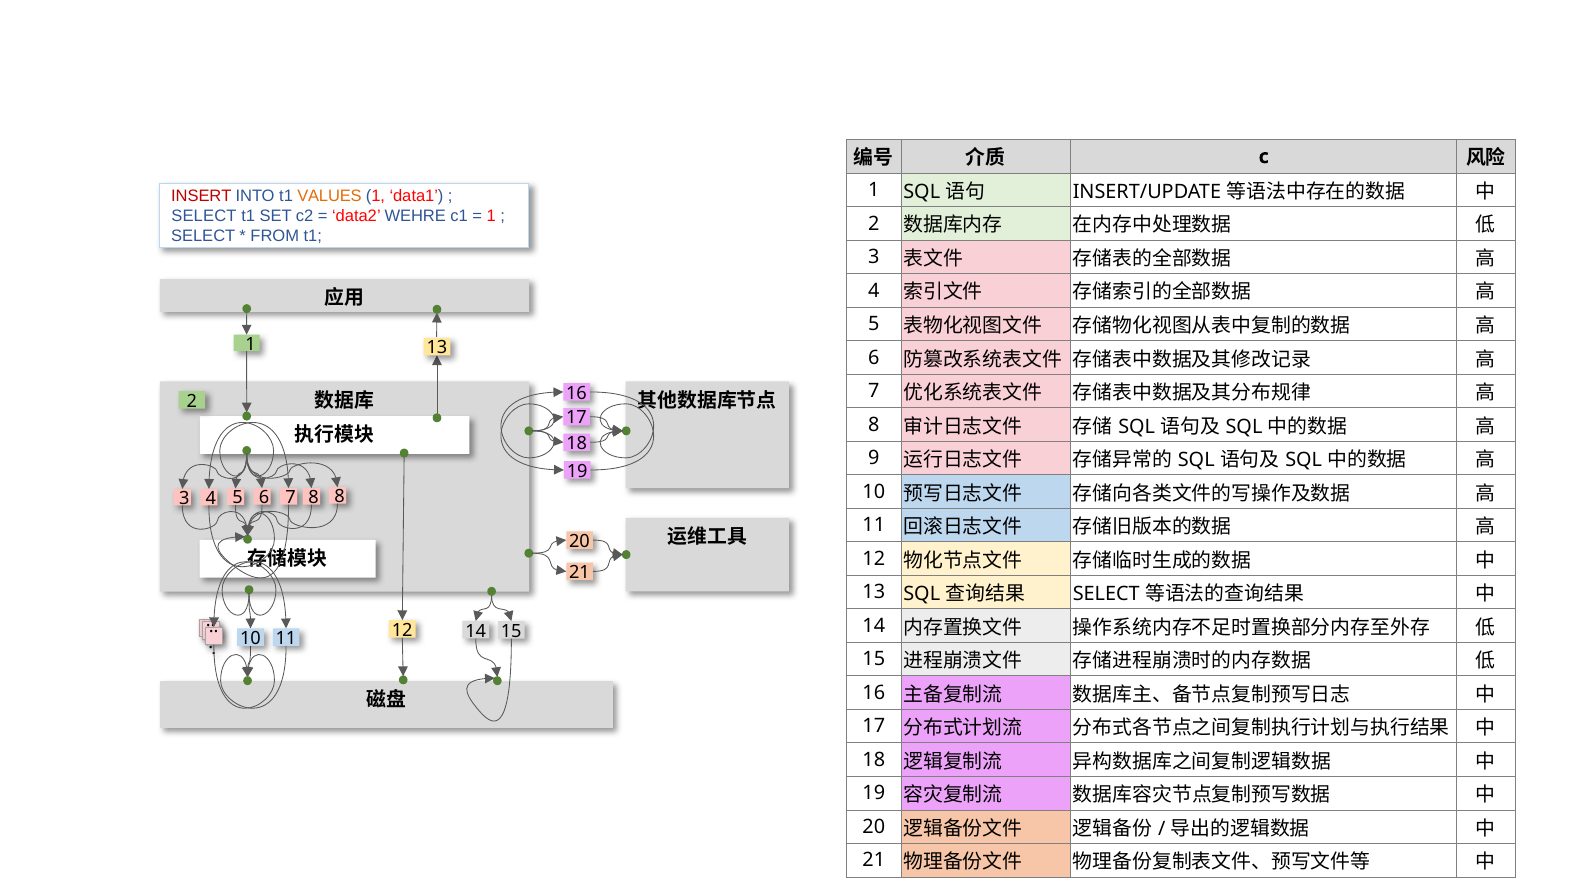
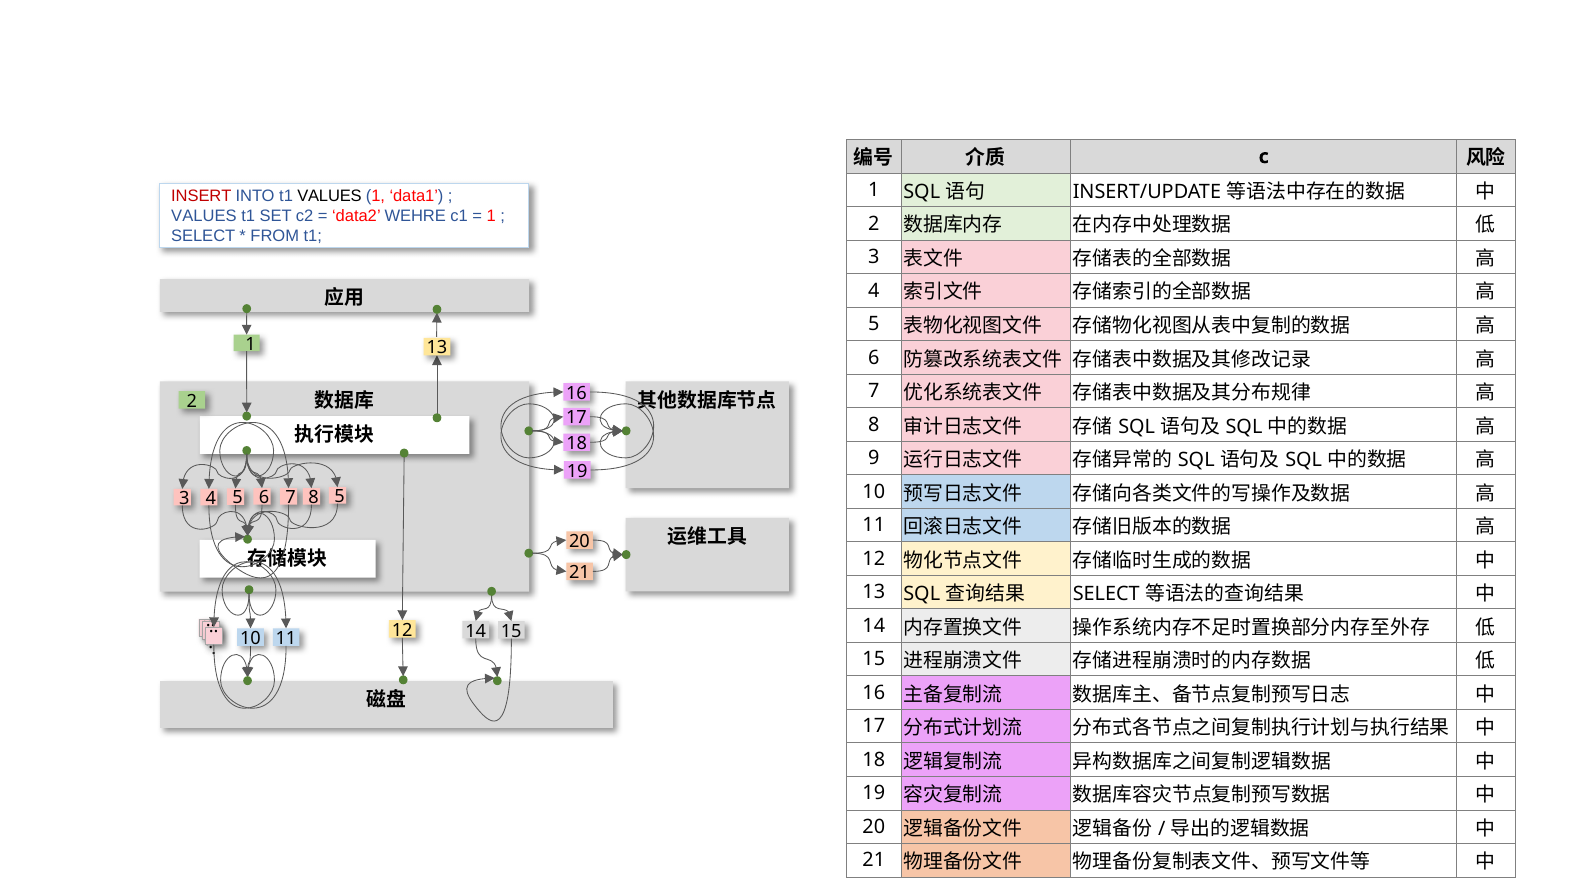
VALUES colour: orange -> black (329, 196)
SELECT: SELECT -> VALUES (204, 216)
8 8: 8 -> 5 (340, 497)
